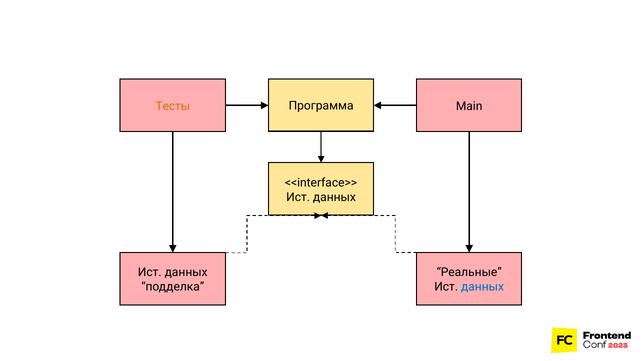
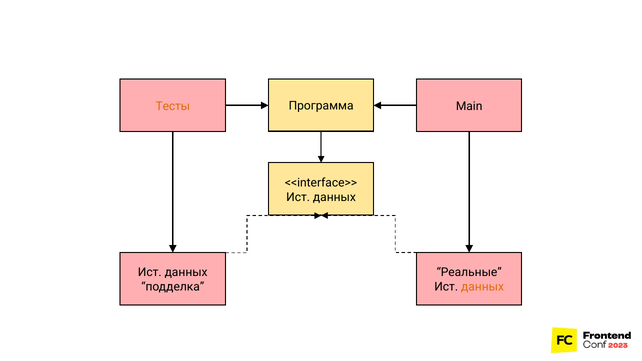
данных colour: blue -> orange (483, 287)
